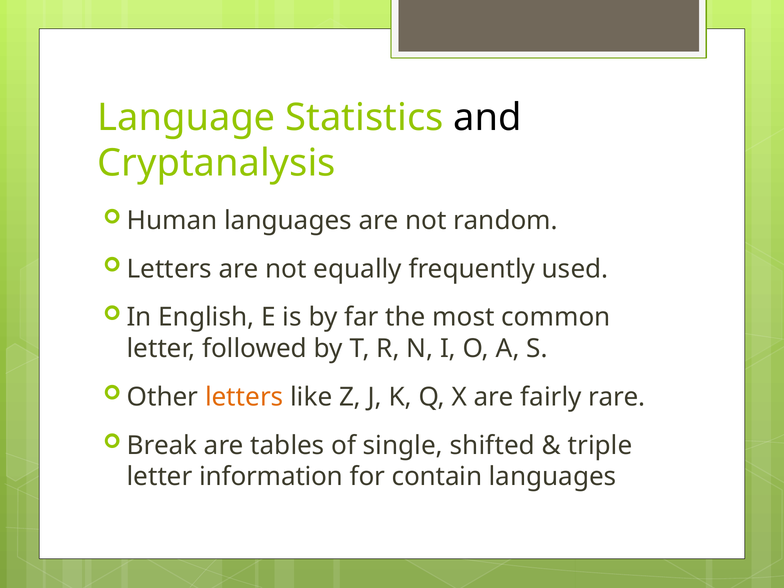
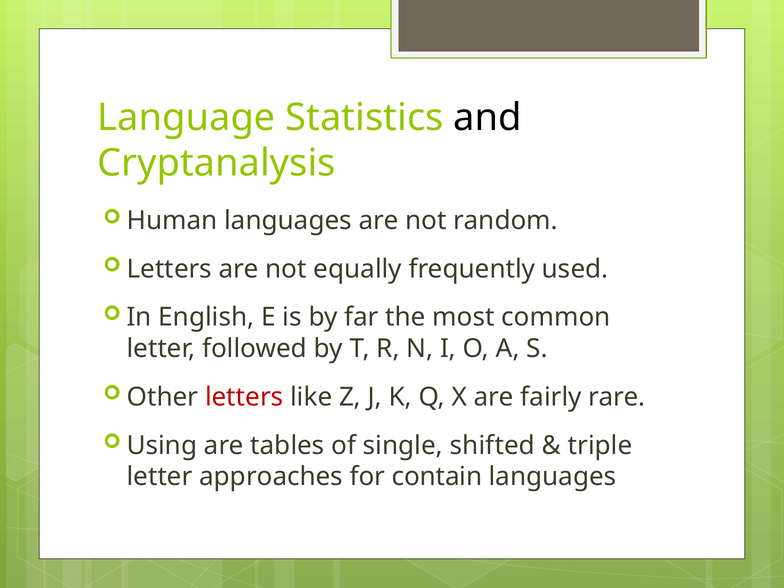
letters colour: orange -> red (244, 397)
Break: Break -> Using (162, 445)
information: information -> approaches (271, 477)
